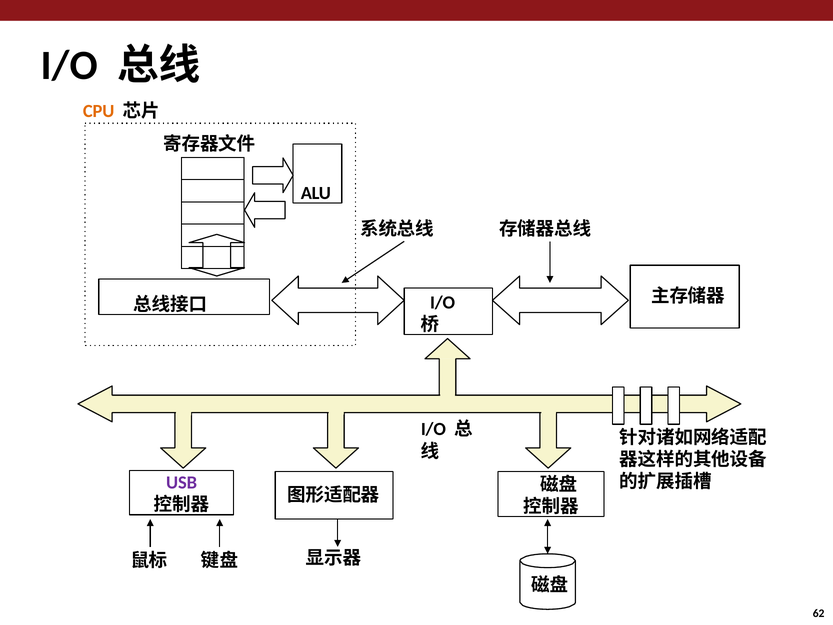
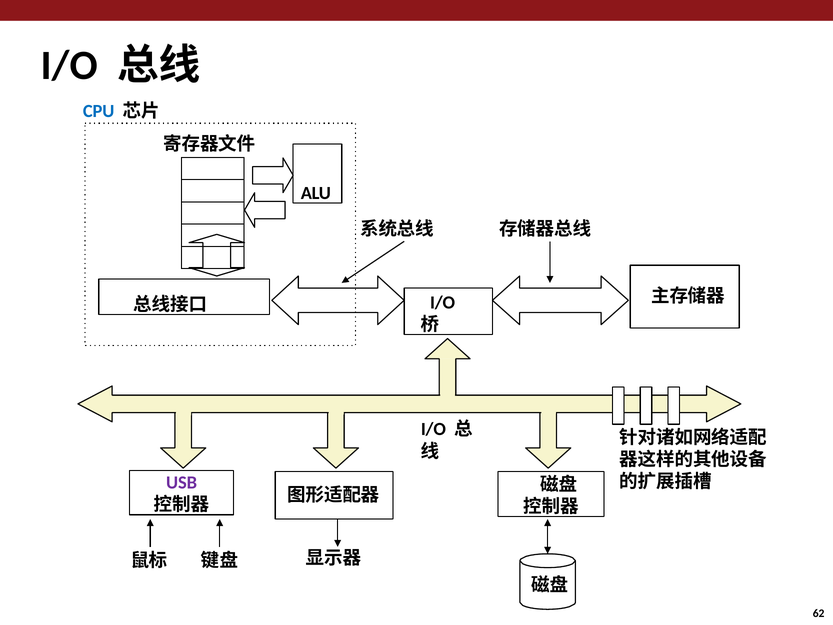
CPU colour: orange -> blue (99, 111)
